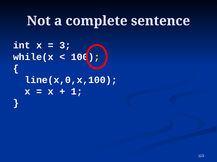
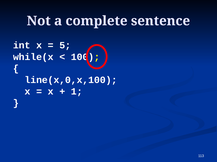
3: 3 -> 5 (65, 46)
